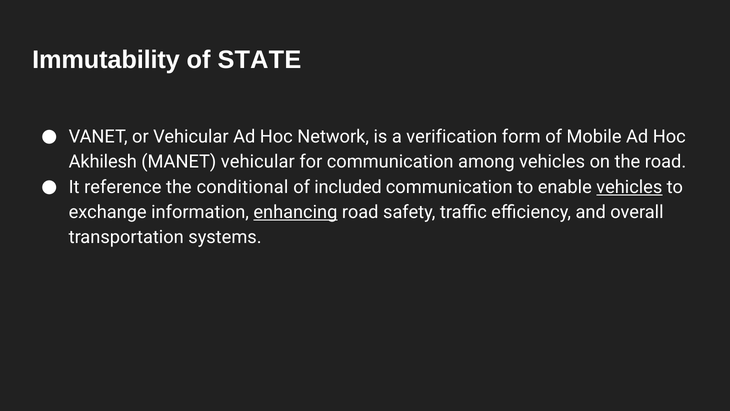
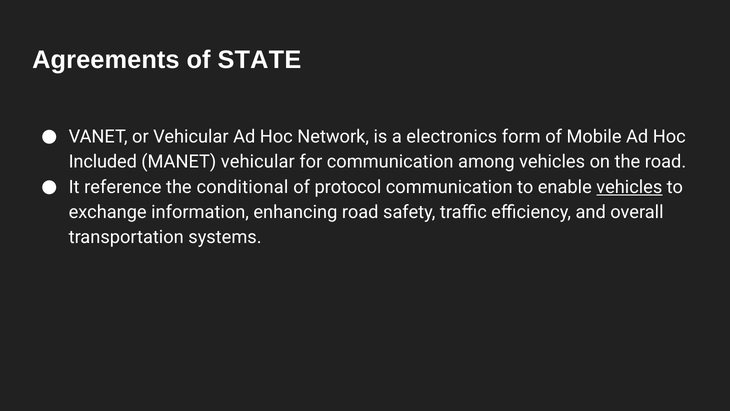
Immutability: Immutability -> Agreements (106, 60)
verification: verification -> electronics (452, 137)
Akhilesh: Akhilesh -> Included (103, 162)
included: included -> protocol (348, 187)
enhancing underline: present -> none (295, 212)
